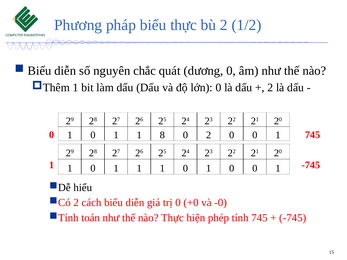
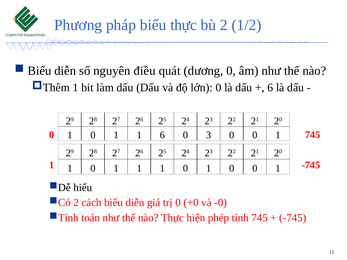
chắc: chắc -> điều (145, 71)
2: 2 -> 6 (270, 88)
1 8: 8 -> 6 (162, 135)
0 2: 2 -> 3 (209, 135)
